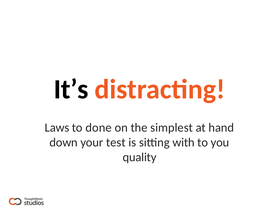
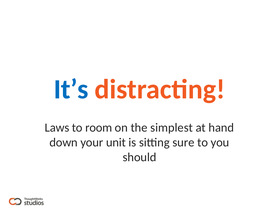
It’s colour: black -> blue (71, 89)
done: done -> room (99, 128)
test: test -> unit (116, 143)
with: with -> sure (183, 143)
quality: quality -> should (140, 157)
